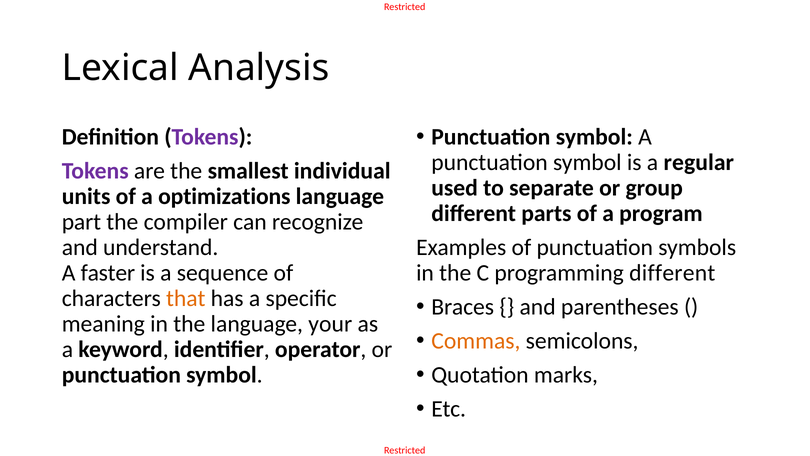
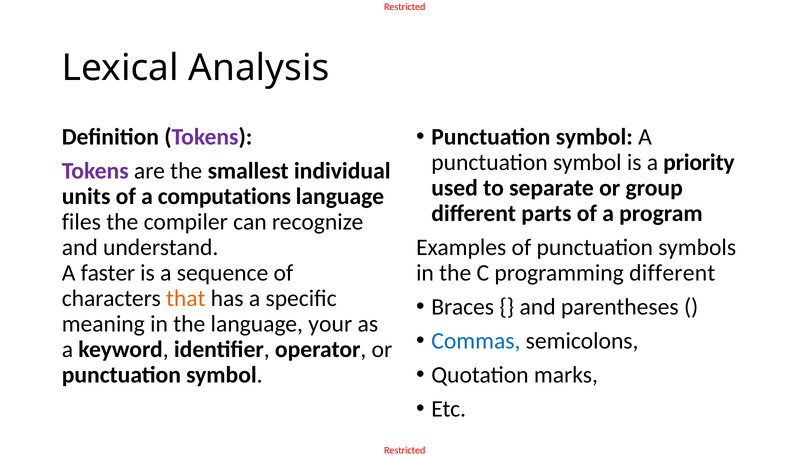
regular: regular -> priority (699, 162)
optimizations: optimizations -> computations (224, 196)
part: part -> files (81, 222)
Commas colour: orange -> blue (476, 341)
